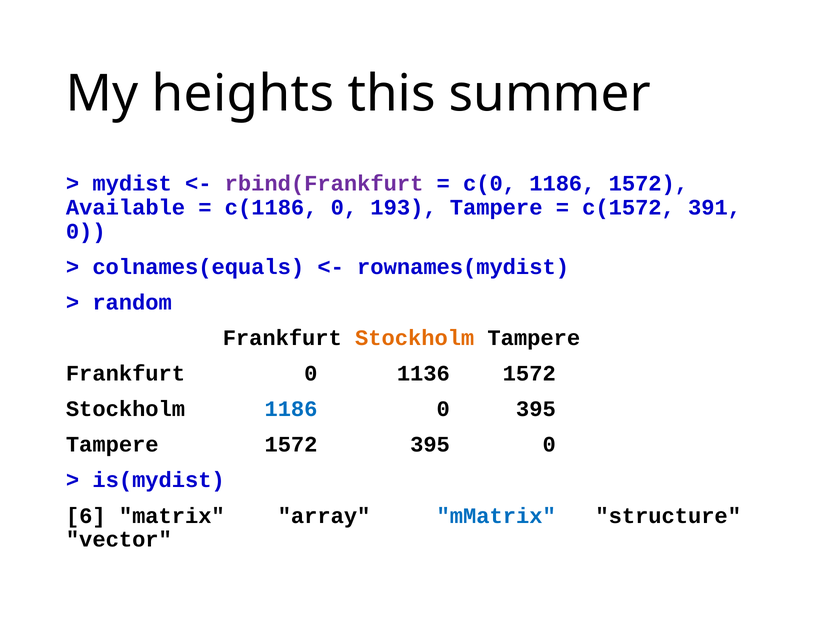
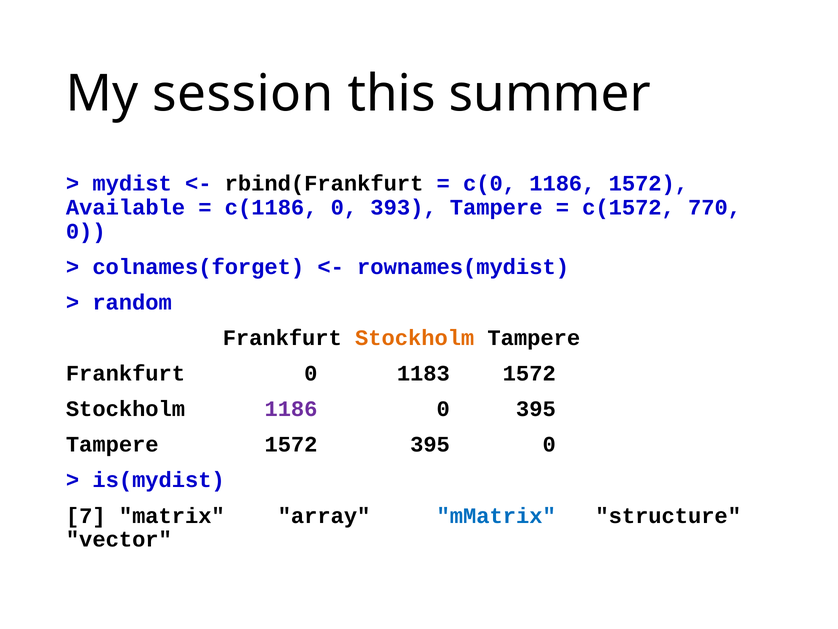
heights: heights -> session (243, 94)
rbind(Frankfurt colour: purple -> black (324, 183)
193: 193 -> 393 (404, 207)
391: 391 -> 770 (715, 207)
colnames(equals: colnames(equals -> colnames(forget (198, 267)
1136: 1136 -> 1183 (423, 373)
1186 colour: blue -> purple (291, 409)
6: 6 -> 7 (86, 515)
